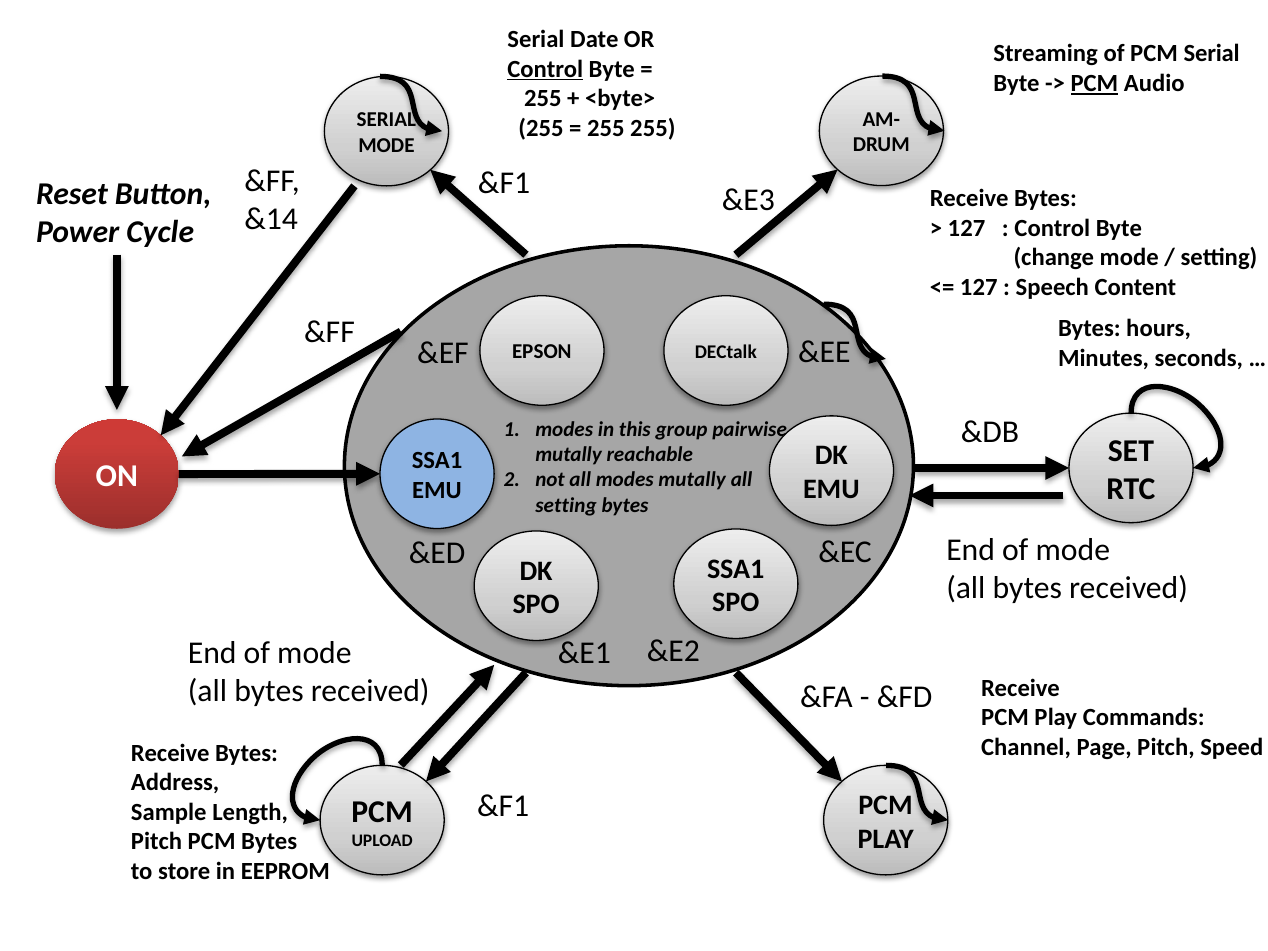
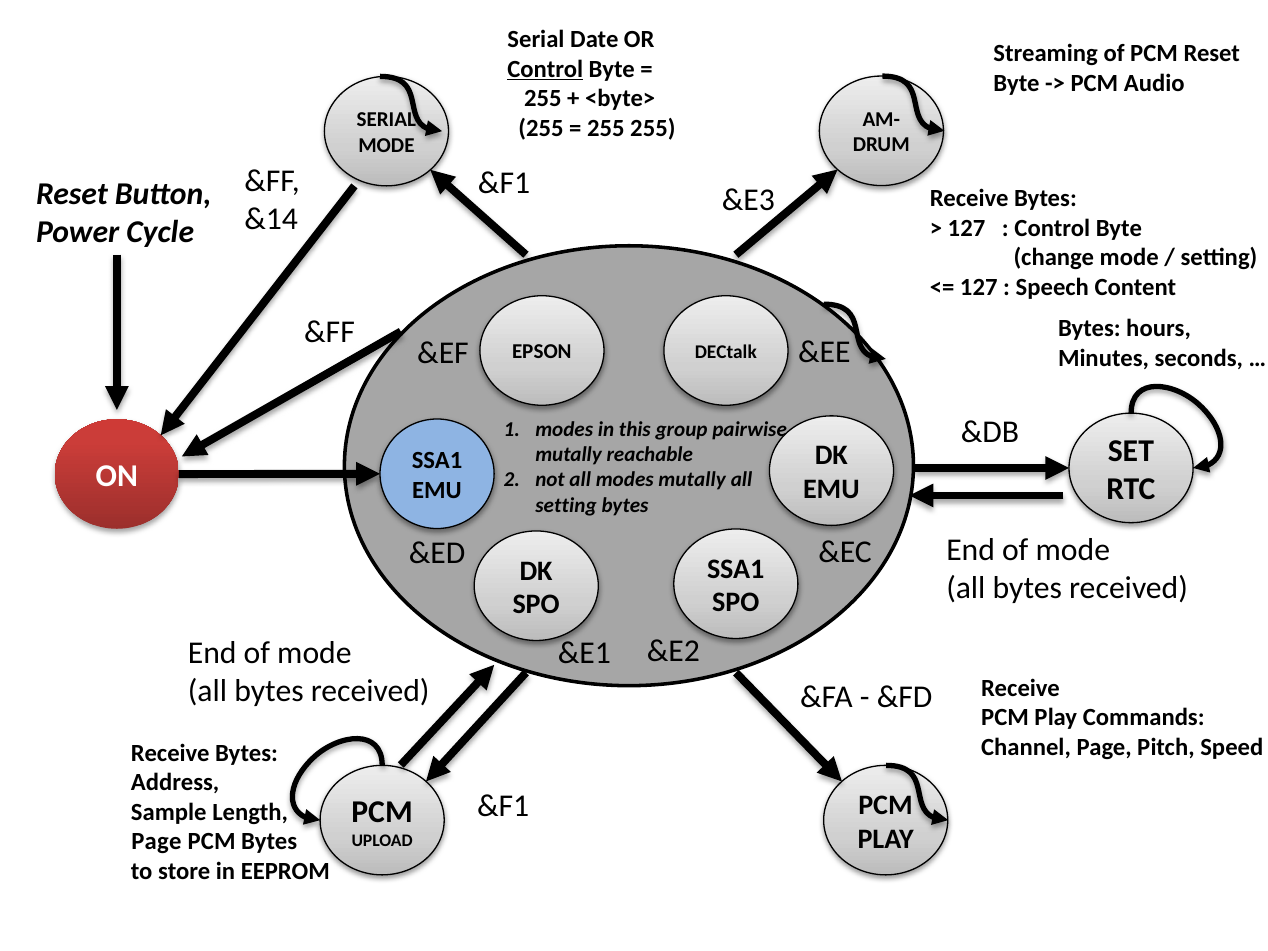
PCM Serial: Serial -> Reset (1212, 54)
PCM underline: present -> none (1094, 83)
Pitch: Pitch -> Page (156, 842)
